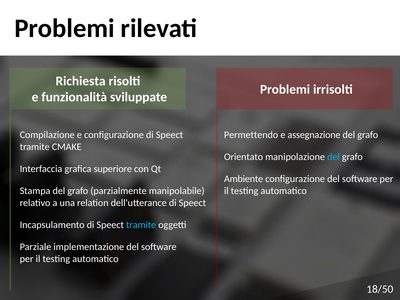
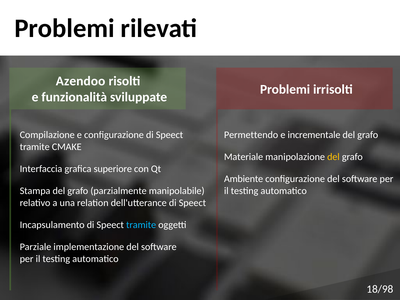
Richiesta: Richiesta -> Azendoo (81, 81)
assegnazione: assegnazione -> incrementale (314, 135)
Orientato: Orientato -> Materiale (244, 157)
del colour: light blue -> yellow (333, 157)
18/50: 18/50 -> 18/98 (380, 289)
